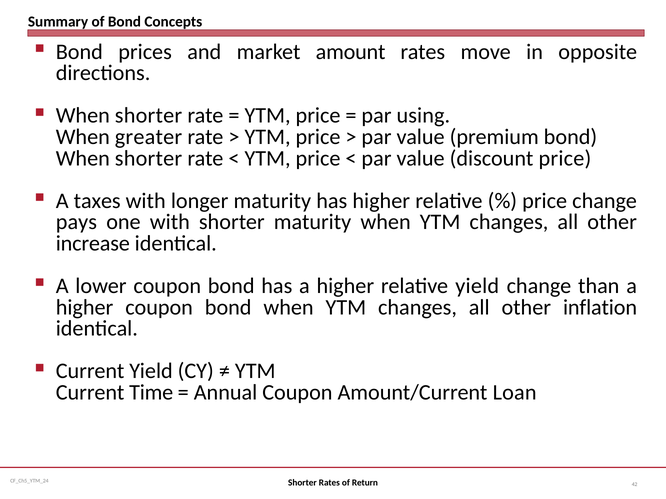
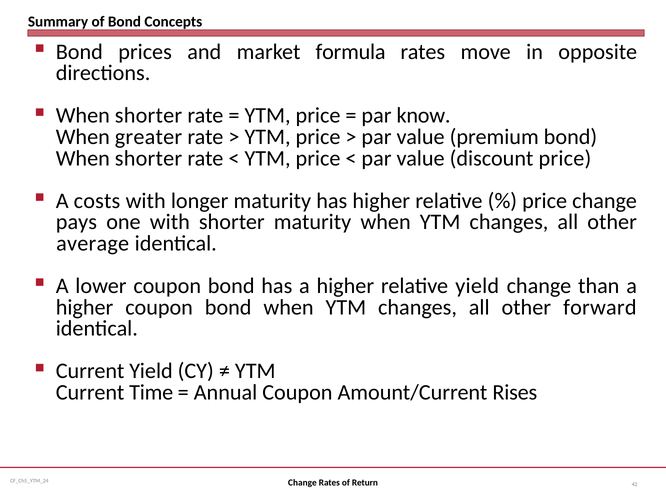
amount: amount -> formula (351, 52)
using: using -> know (424, 116)
taxes: taxes -> costs (97, 201)
increase: increase -> average (93, 244)
inflation: inflation -> forward (600, 308)
Loan: Loan -> Rises (515, 393)
Shorter: Shorter -> Change (302, 483)
